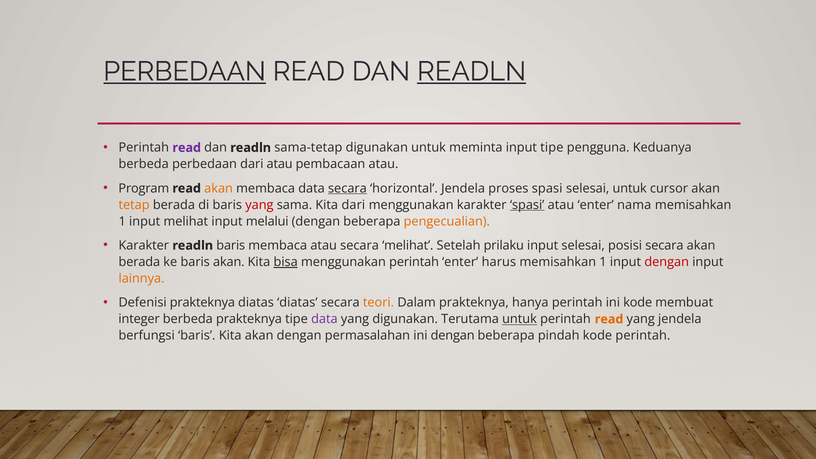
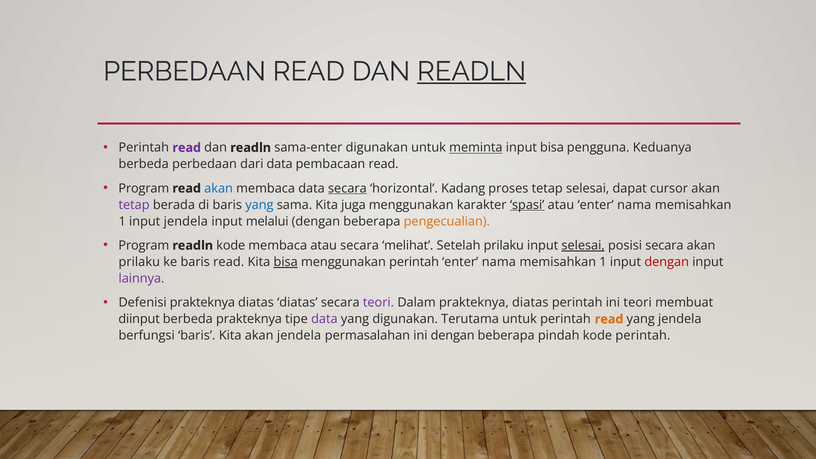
PERBEDAAN underline: present -> none (185, 71)
sama-tetap: sama-tetap -> sama-enter (308, 148)
meminta underline: none -> present (476, 148)
input tipe: tipe -> bisa (552, 148)
dari atau: atau -> data (280, 164)
pembacaan atau: atau -> read (384, 164)
akan colour: orange -> blue (219, 188)
horizontal Jendela: Jendela -> Kadang (463, 188)
proses spasi: spasi -> tetap (547, 188)
selesai untuk: untuk -> dapat (630, 188)
tetap colour: orange -> purple (134, 205)
yang colour: red -> blue (259, 205)
Kita dari: dari -> juga (353, 205)
input melihat: melihat -> jendela (186, 221)
Karakter: Karakter -> Program (144, 246)
readln baris: baris -> kode (231, 246)
selesai underline: none -> present (583, 246)
berada: berada -> prilaku (139, 262)
baris akan: akan -> read (229, 262)
harus: harus -> nama (499, 262)
lainnya colour: orange -> purple (141, 279)
teori colour: orange -> purple (378, 303)
Dalam prakteknya hanya: hanya -> diatas (530, 303)
ini kode: kode -> teori (638, 303)
integer: integer -> diinput (139, 319)
untuk underline: present -> none (519, 319)
akan dengan: dengan -> jendela (299, 336)
